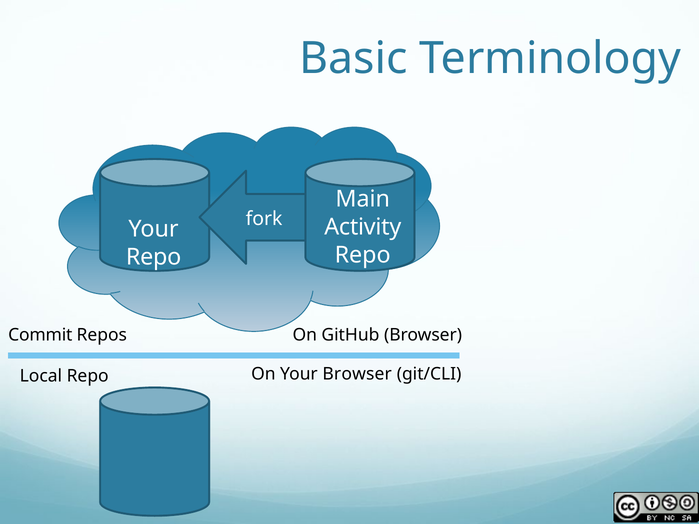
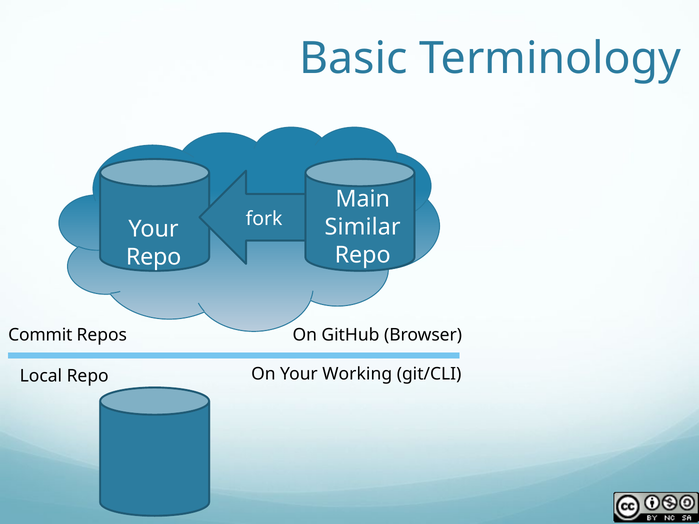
Activity: Activity -> Similar (363, 227)
Your Browser: Browser -> Working (357, 374)
